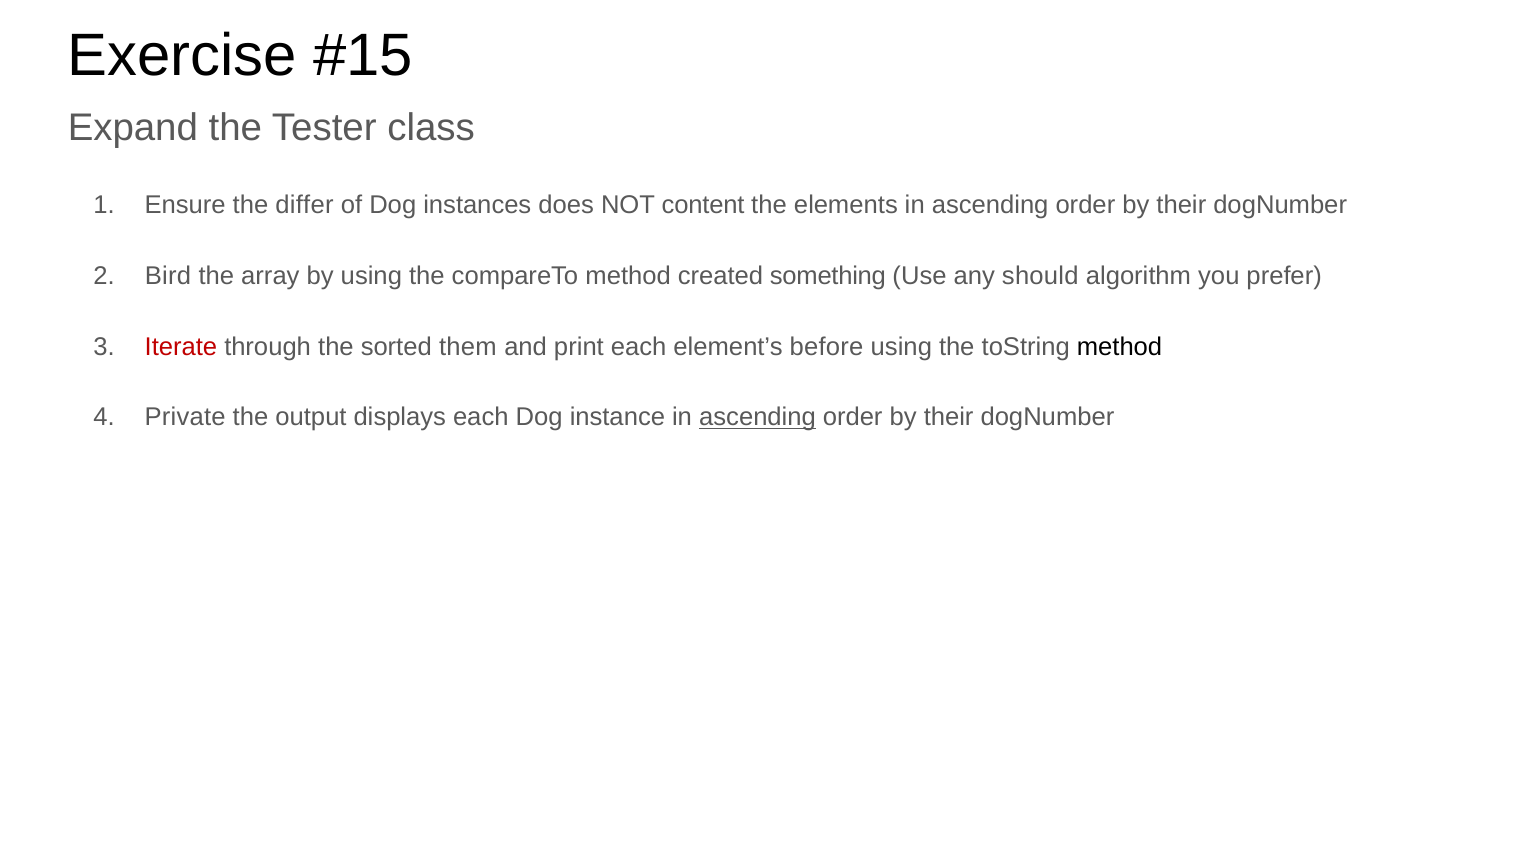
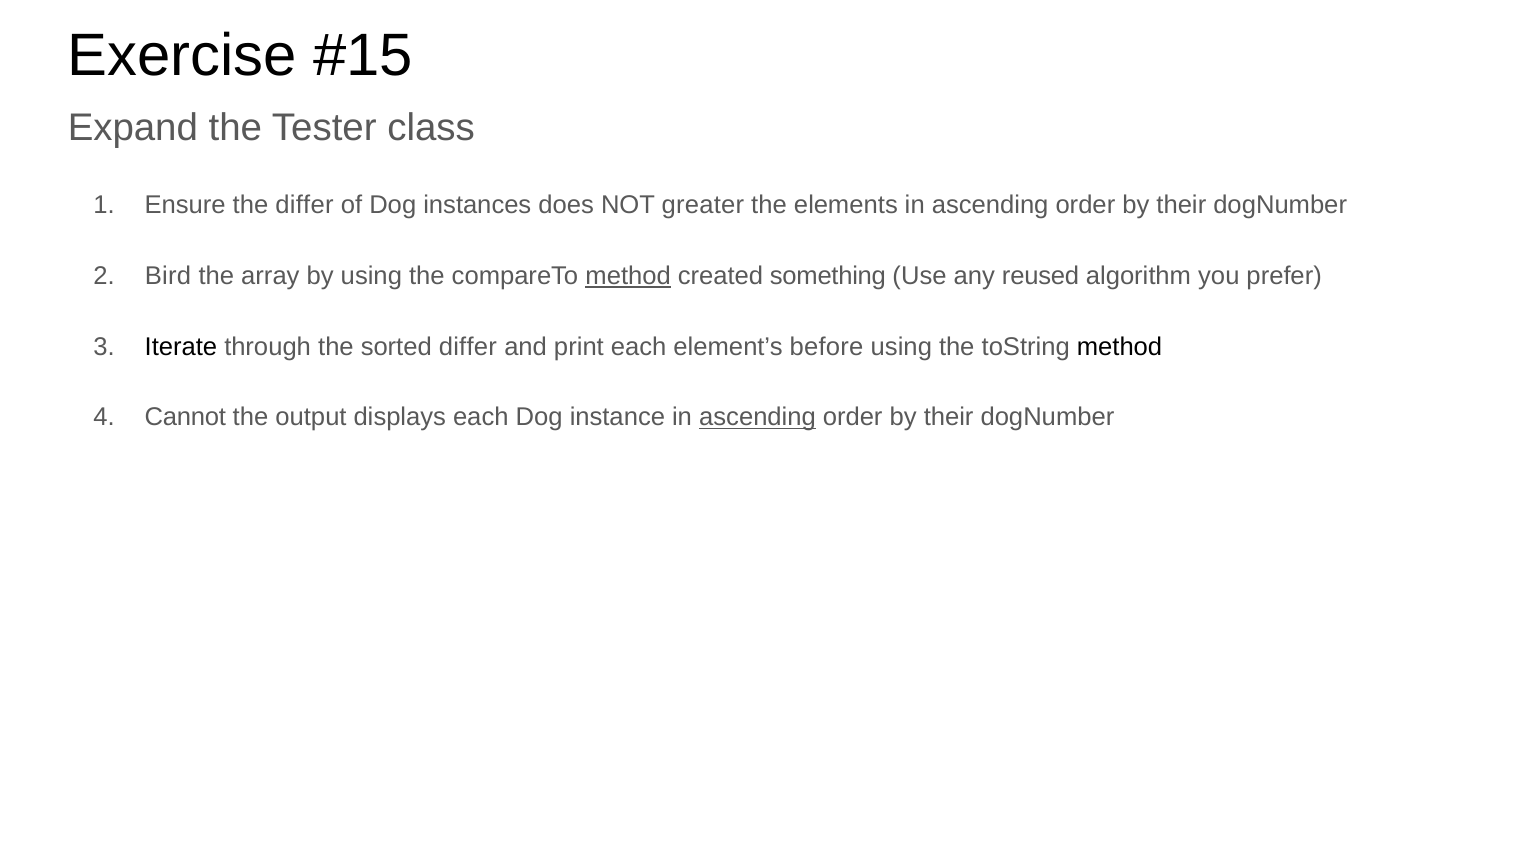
content: content -> greater (703, 205)
method underline: none -> present (628, 276)
should: should -> reused (1041, 276)
Iterate colour: red -> black (181, 347)
sorted them: them -> differ (468, 347)
Private: Private -> Cannot (185, 417)
